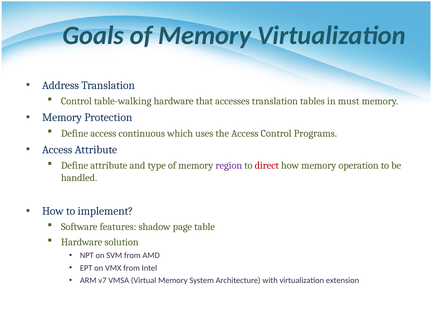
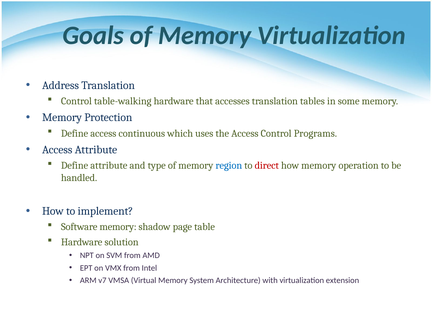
must: must -> some (349, 101)
region colour: purple -> blue (229, 165)
Software features: features -> memory (118, 227)
